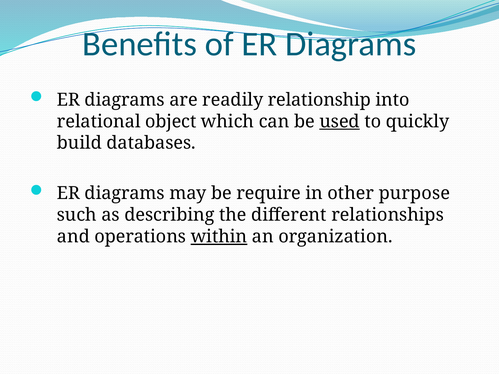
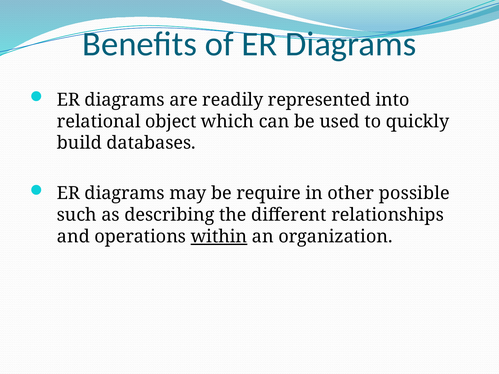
relationship: relationship -> represented (319, 100)
used underline: present -> none (340, 121)
purpose: purpose -> possible (414, 193)
